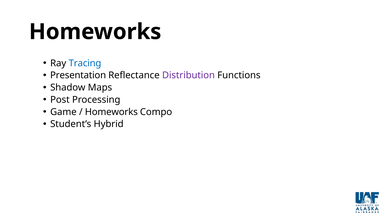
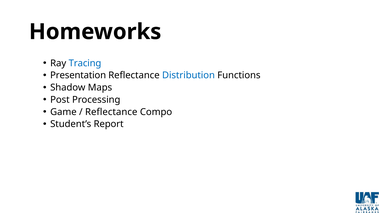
Distribution colour: purple -> blue (188, 75)
Homeworks: Homeworks -> Reflectance (111, 112)
Hybrid: Hybrid -> Report (109, 124)
